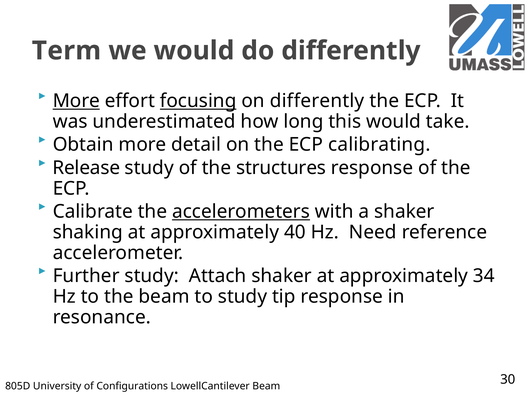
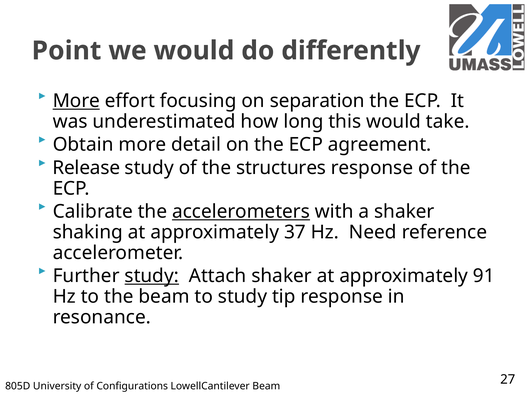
Term: Term -> Point (67, 51)
focusing underline: present -> none (198, 101)
on differently: differently -> separation (317, 101)
calibrating: calibrating -> agreement (380, 145)
40: 40 -> 37 (295, 232)
study underline: none -> present (152, 276)
34: 34 -> 91 (484, 276)
30: 30 -> 27 (508, 379)
